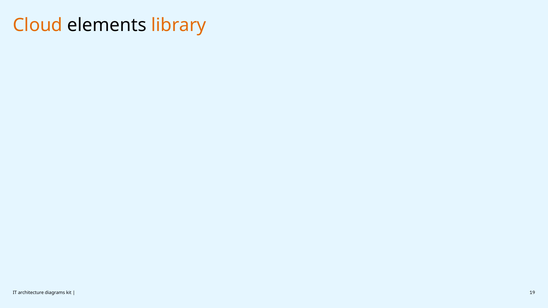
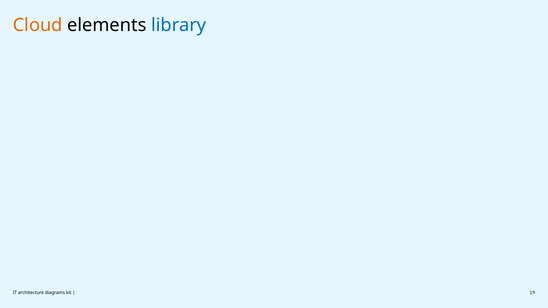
library colour: orange -> blue (179, 25)
